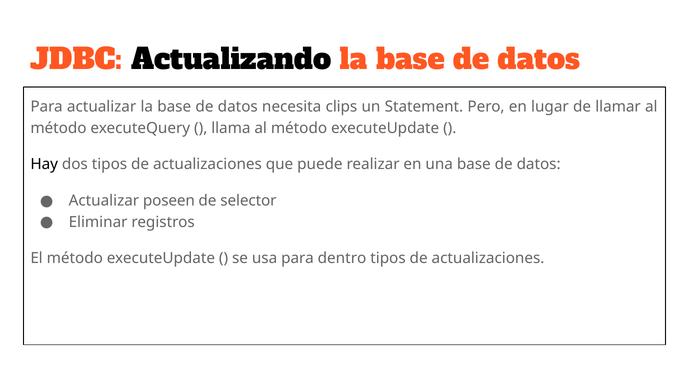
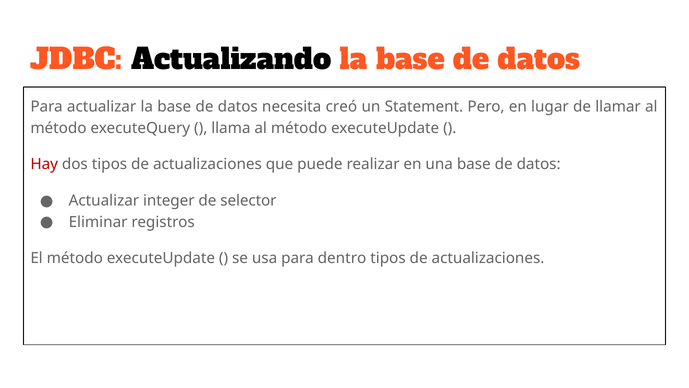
clips: clips -> creó (341, 107)
Hay colour: black -> red (44, 164)
poseen: poseen -> integer (169, 201)
